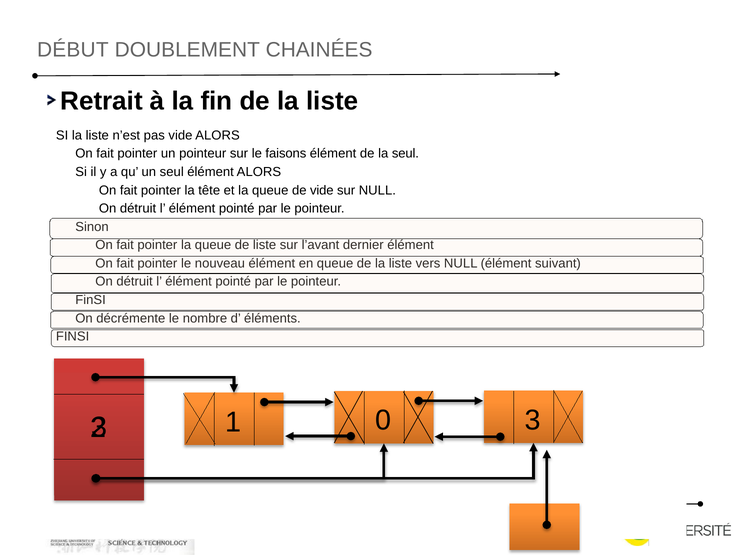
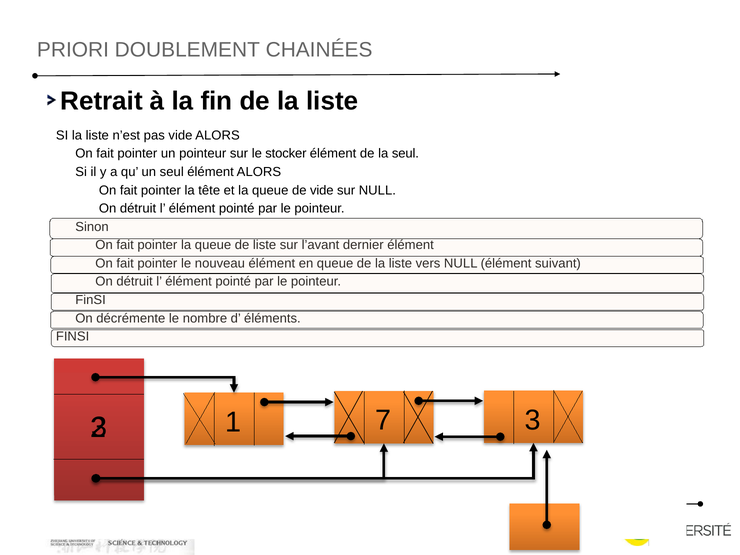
DÉBUT: DÉBUT -> PRIORI (73, 50)
faisons: faisons -> stocker (286, 154)
0: 0 -> 7 (383, 420)
